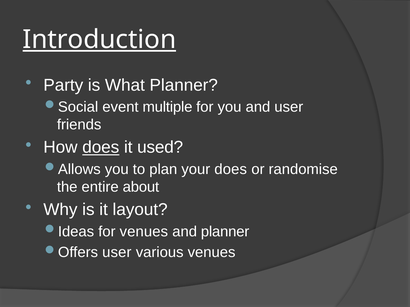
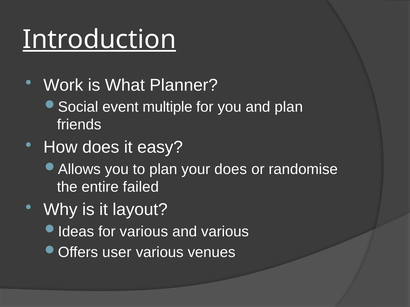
Party: Party -> Work (63, 85)
and user: user -> plan (289, 107)
does underline: present -> none (101, 148)
used: used -> easy (160, 148)
about: about -> failed (141, 187)
for venues: venues -> various (144, 232)
and planner: planner -> various (225, 232)
